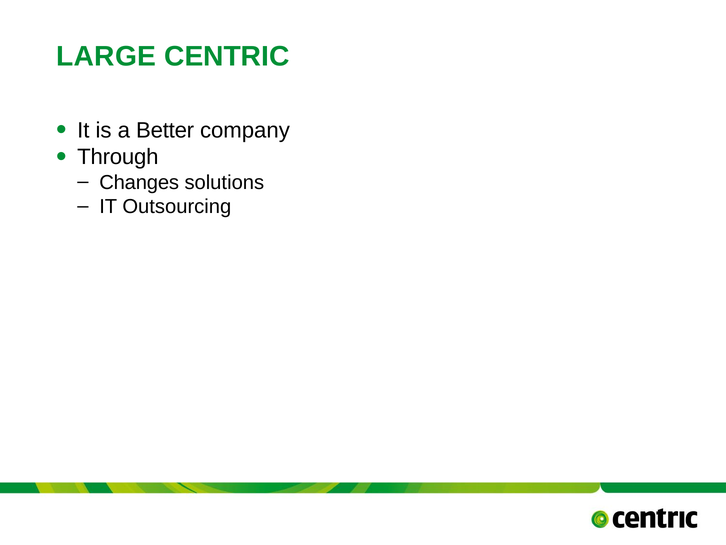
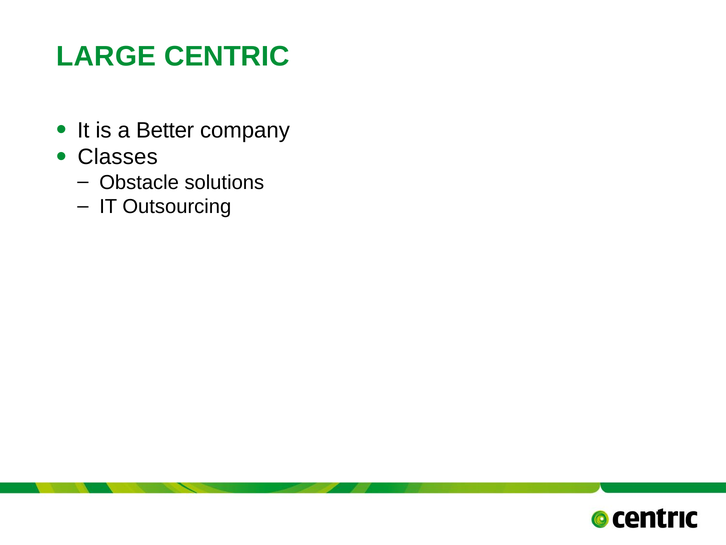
Through: Through -> Classes (118, 157)
Changes: Changes -> Obstacle (139, 182)
